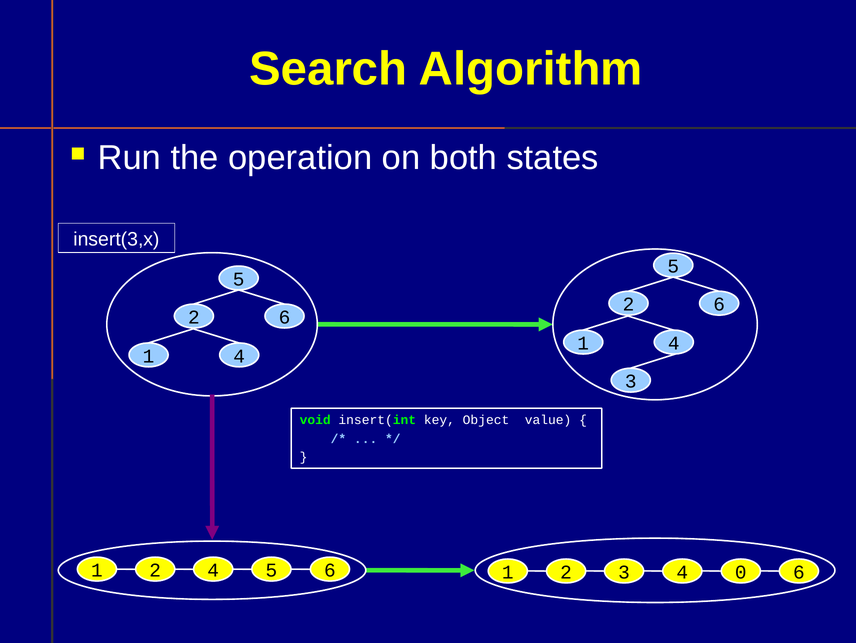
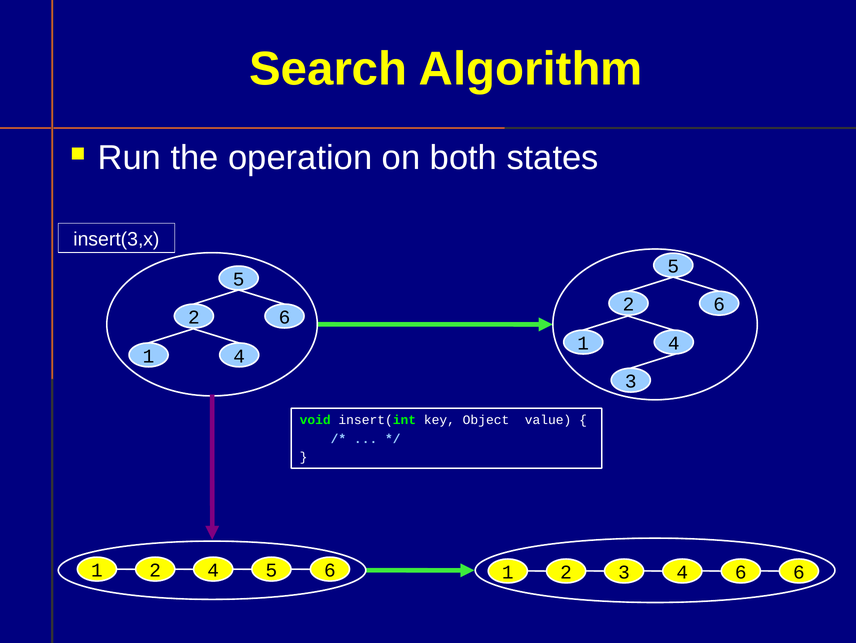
4 0: 0 -> 6 (741, 572)
